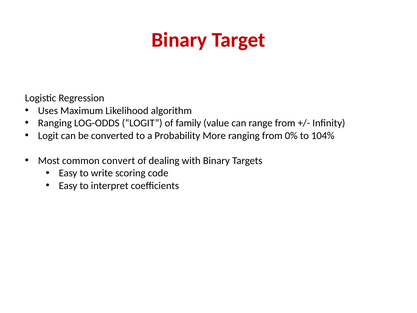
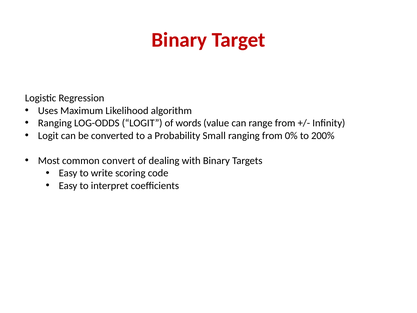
family: family -> words (188, 123)
More: More -> Small (214, 136)
104%: 104% -> 200% (323, 136)
